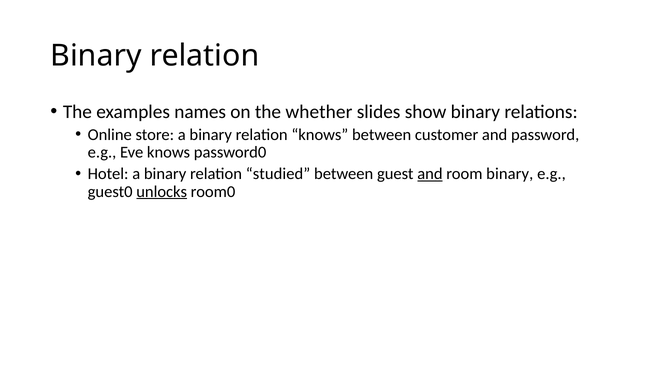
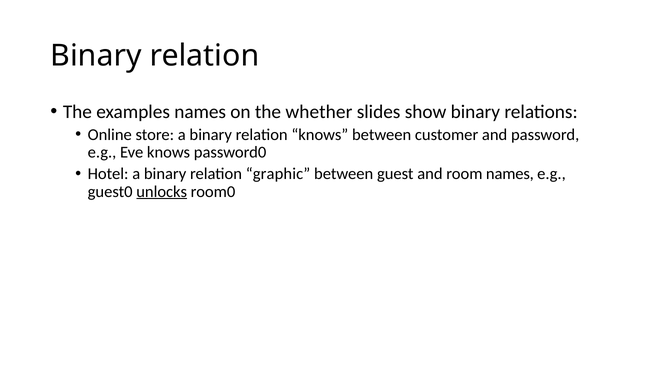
studied: studied -> graphic (278, 174)
and underline: present -> none (430, 174)
room binary: binary -> names (510, 174)
